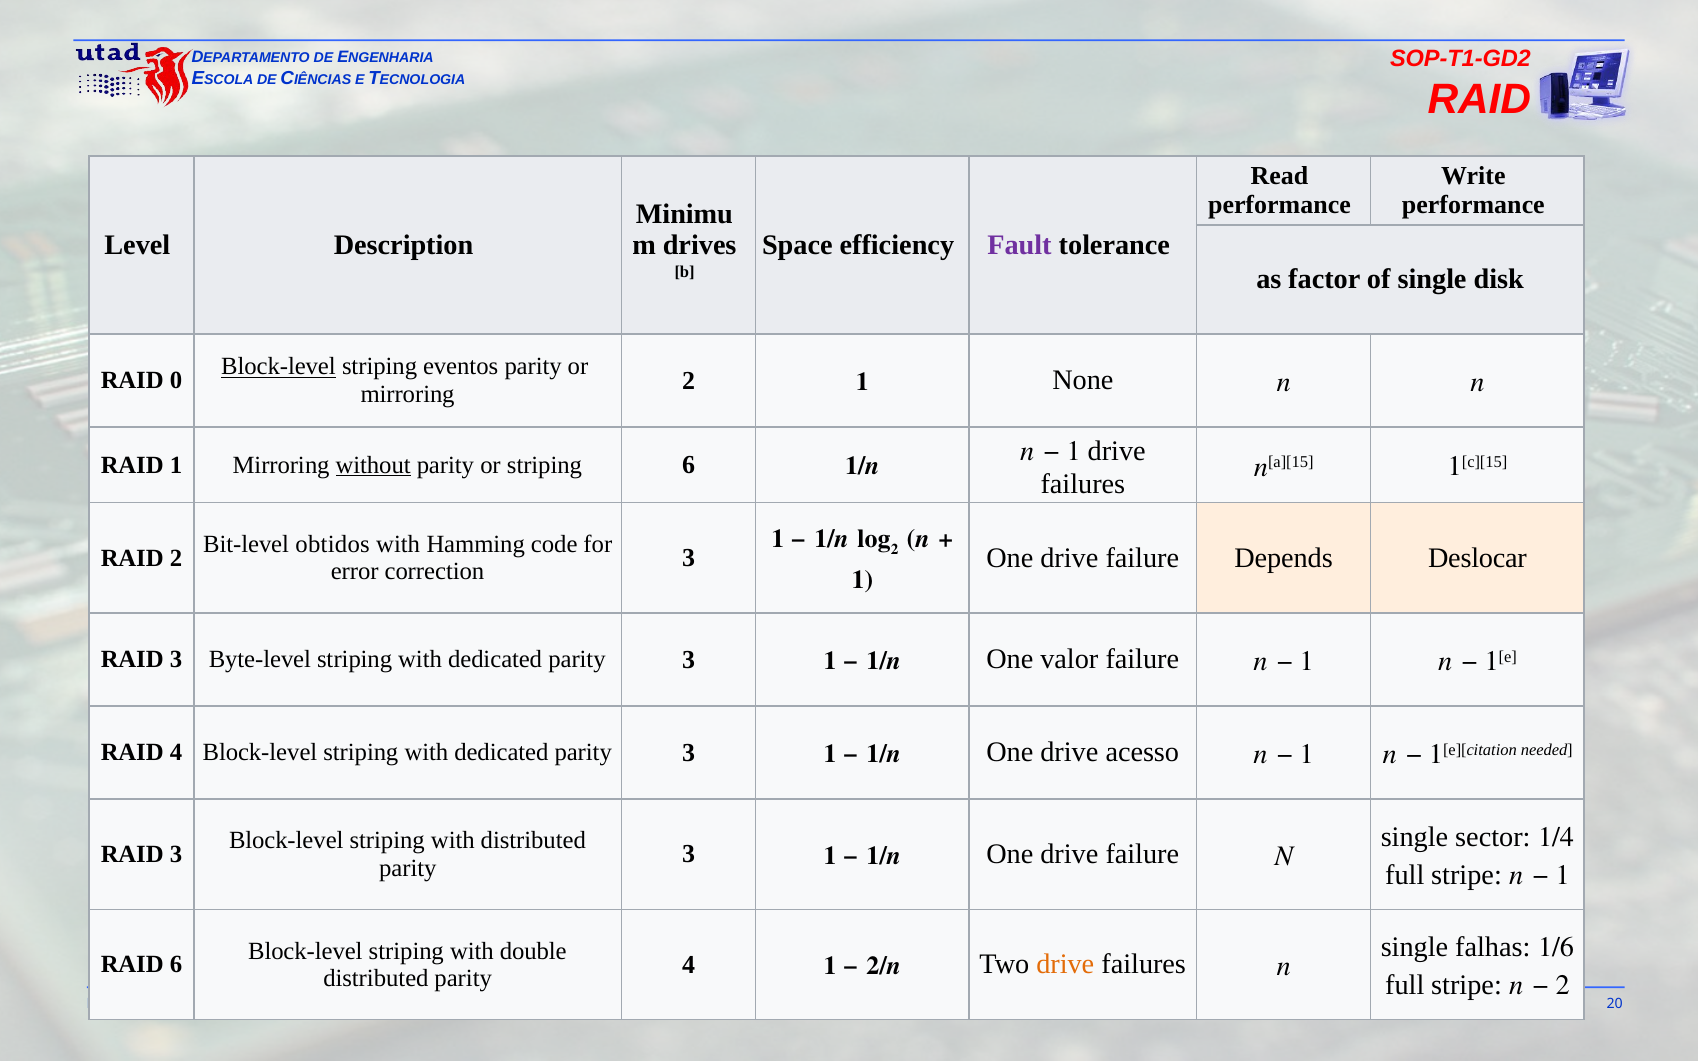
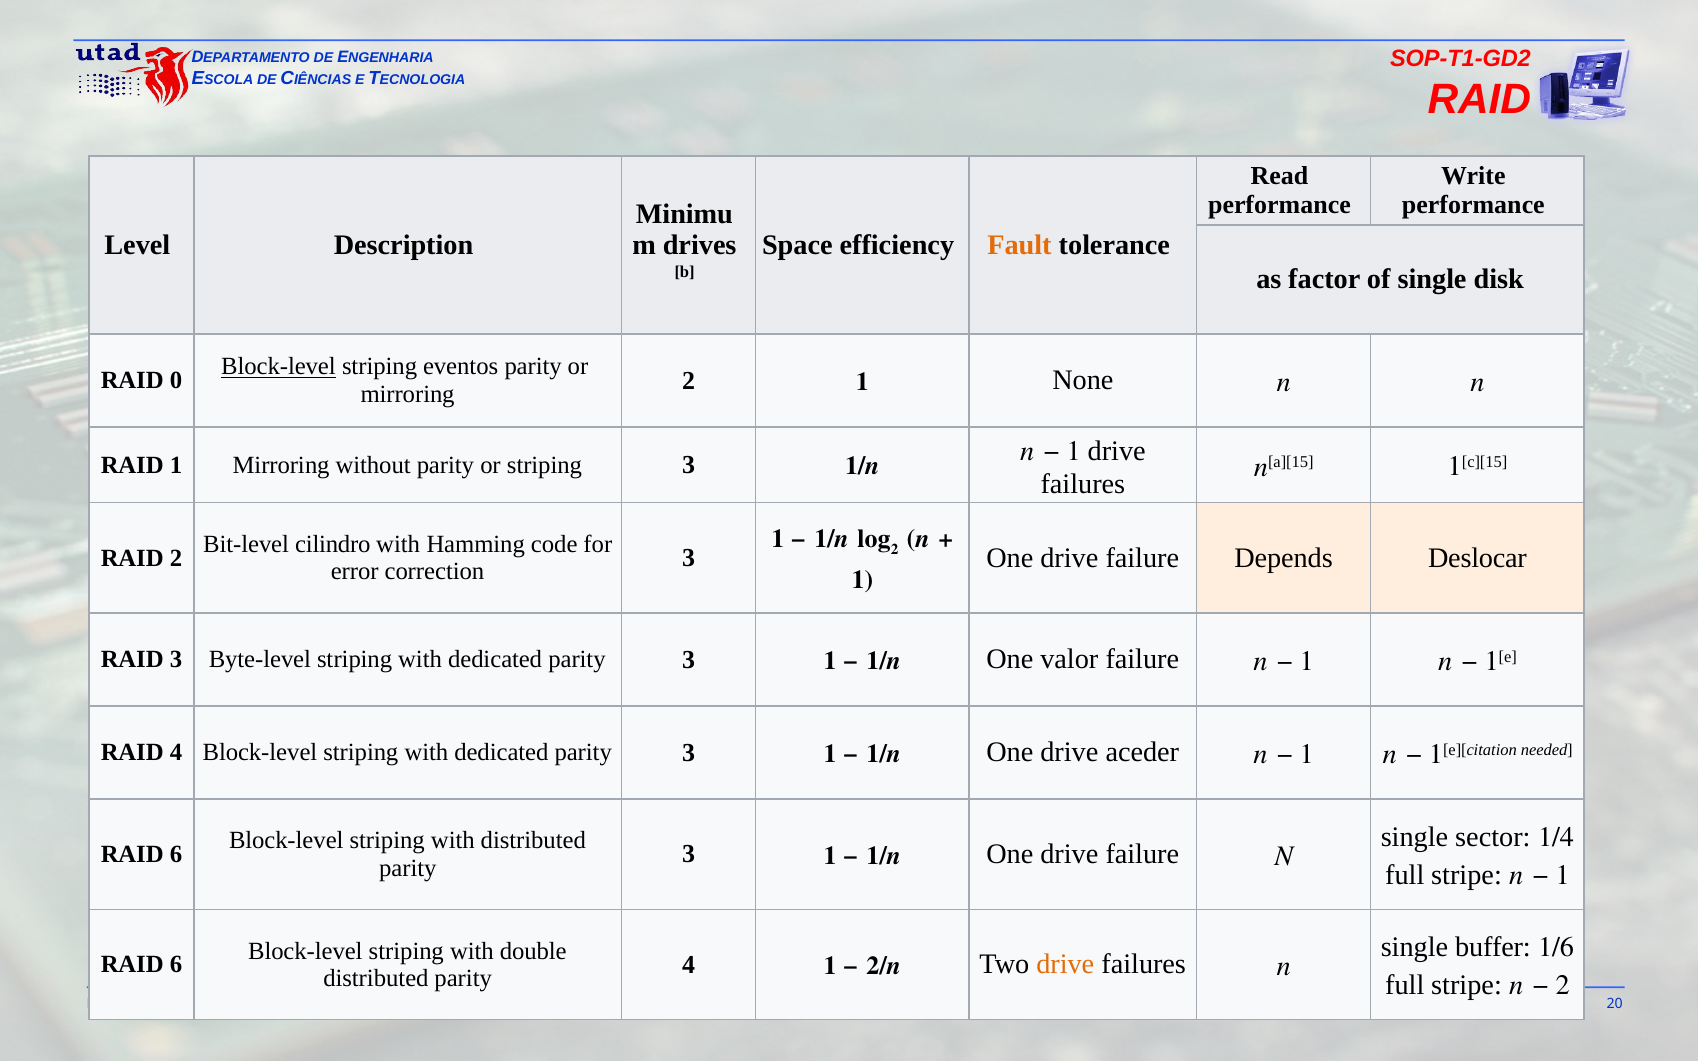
Fault colour: purple -> orange (1019, 245)
without underline: present -> none (373, 465)
striping 6: 6 -> 3 (688, 465)
Bit-level obtidos: obtidos -> cilindro (333, 544)
acesso: acesso -> aceder (1142, 753)
3: 3 -> 6 (176, 854)
falhas: falhas -> buffer (1493, 947)
